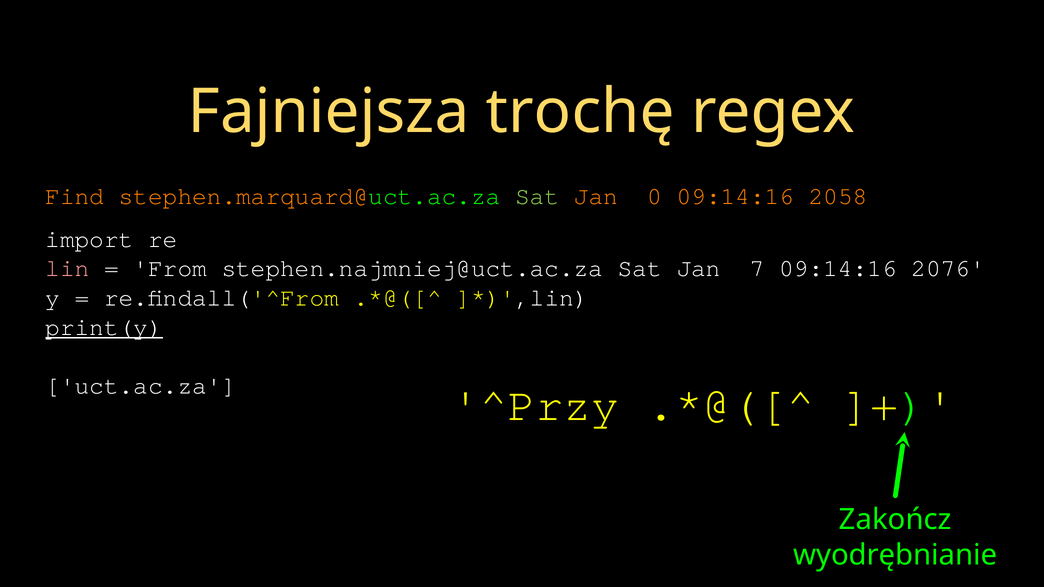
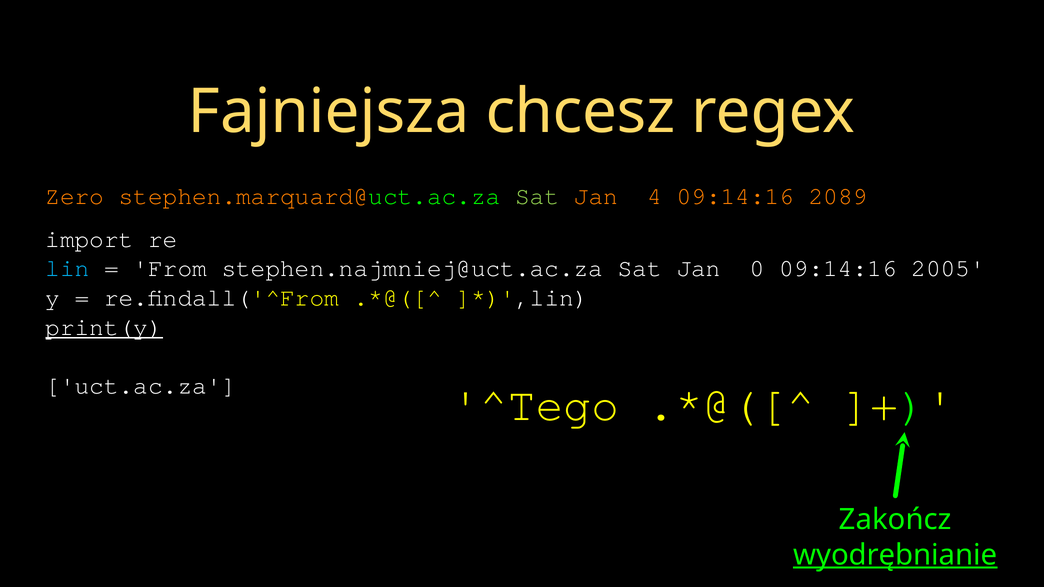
trochę: trochę -> chcesz (580, 112)
Find: Find -> Zero (75, 196)
0: 0 -> 4 (655, 196)
2058: 2058 -> 2089 (838, 196)
lin colour: pink -> light blue (67, 268)
7: 7 -> 0 (757, 268)
2076: 2076 -> 2005 (948, 268)
^Przy: ^Przy -> ^Tego (536, 405)
wyodrębnianie underline: none -> present (895, 555)
